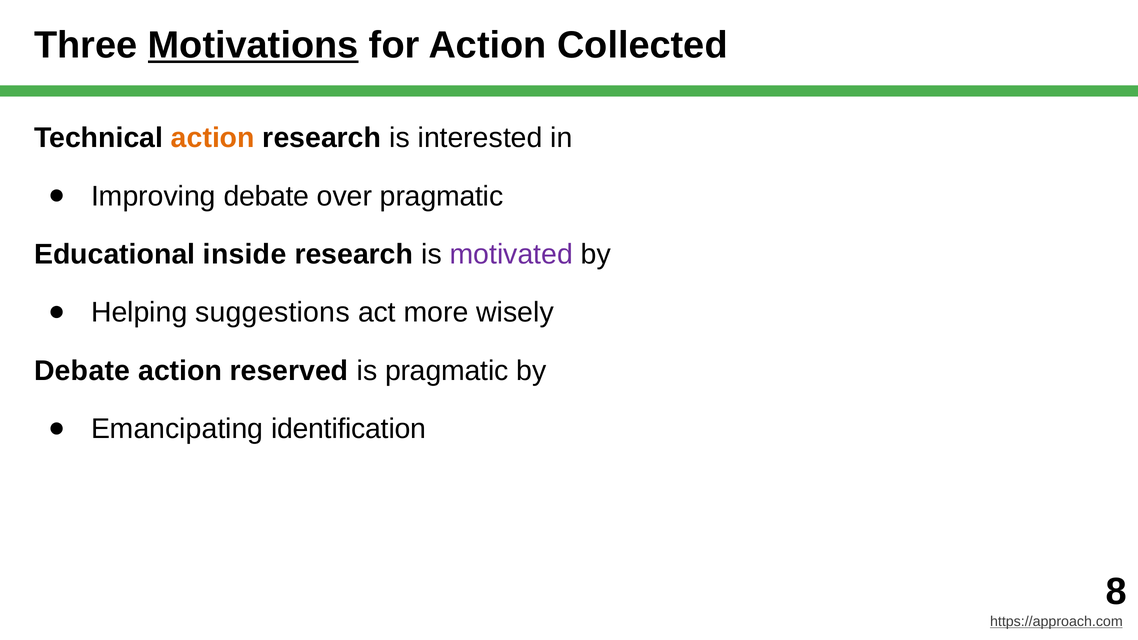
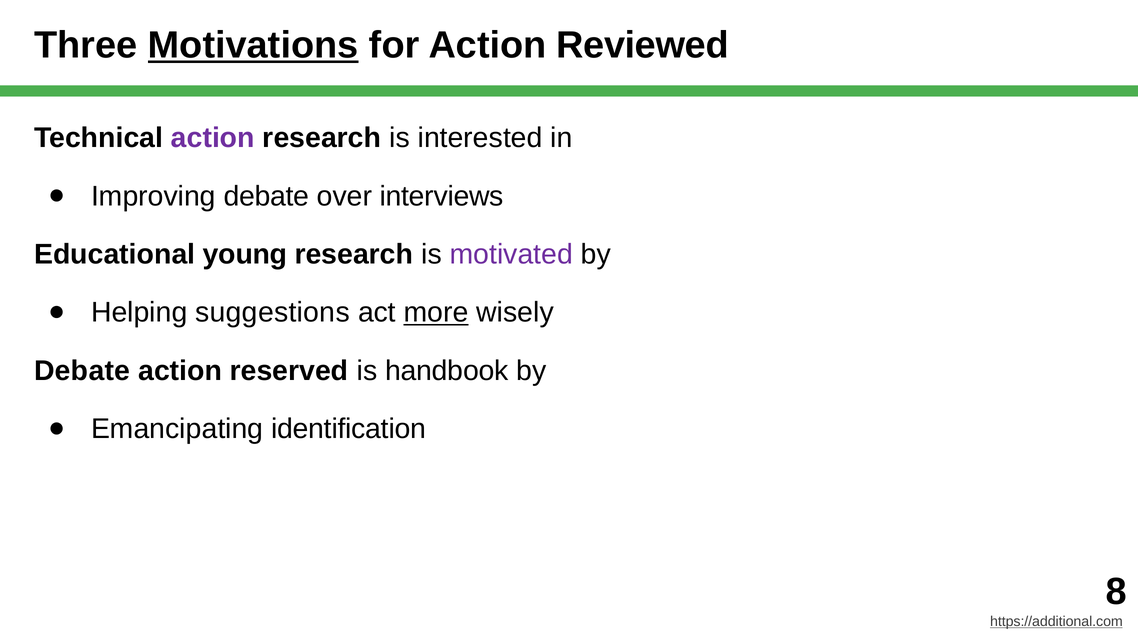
Collected: Collected -> Reviewed (643, 45)
action colour: orange -> purple (213, 138)
over pragmatic: pragmatic -> interviews (442, 196)
inside: inside -> young (245, 254)
more underline: none -> present (436, 313)
is pragmatic: pragmatic -> handbook (447, 371)
https://approach.com: https://approach.com -> https://additional.com (1056, 622)
